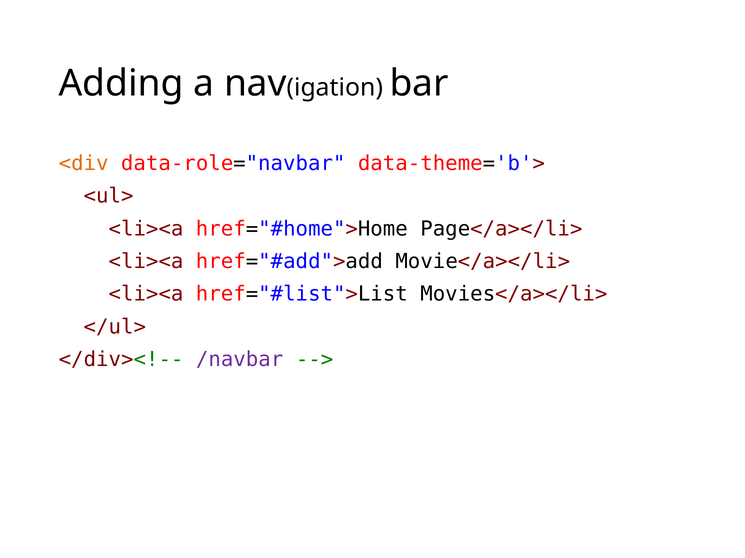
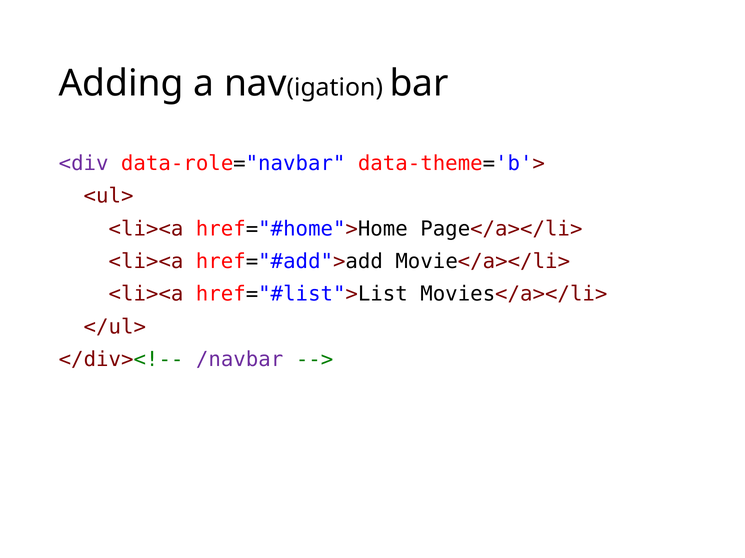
<div colour: orange -> purple (84, 164)
